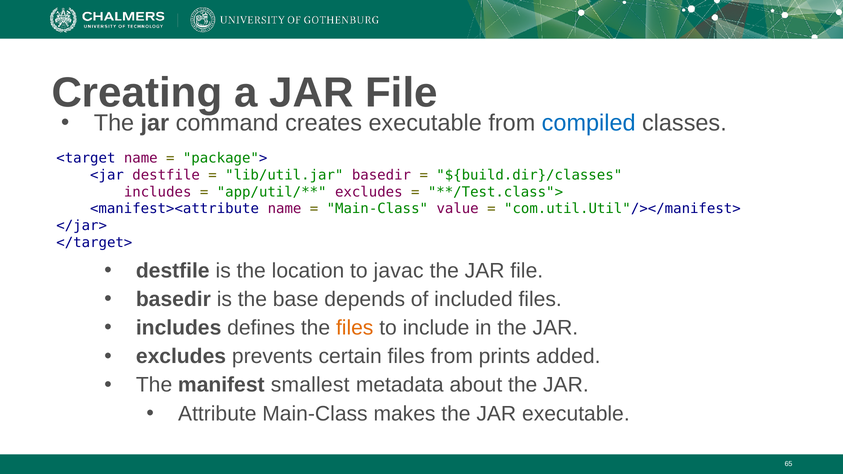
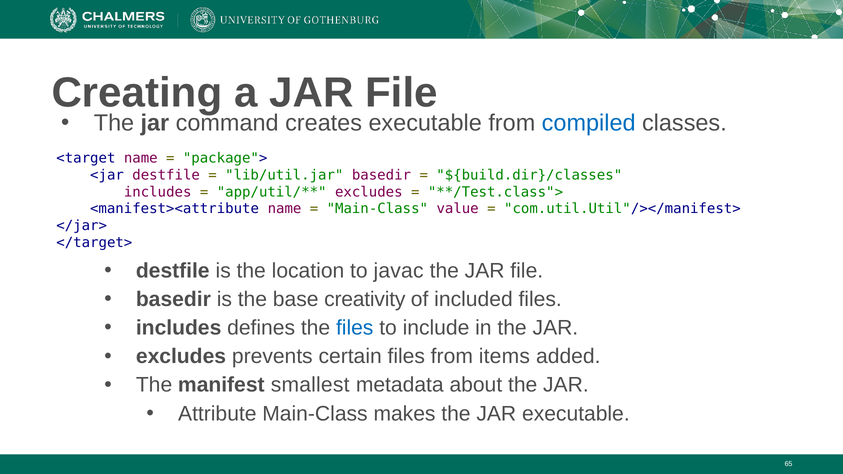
depends: depends -> creativity (365, 299)
files colour: orange -> blue (355, 328)
prints: prints -> items (504, 357)
